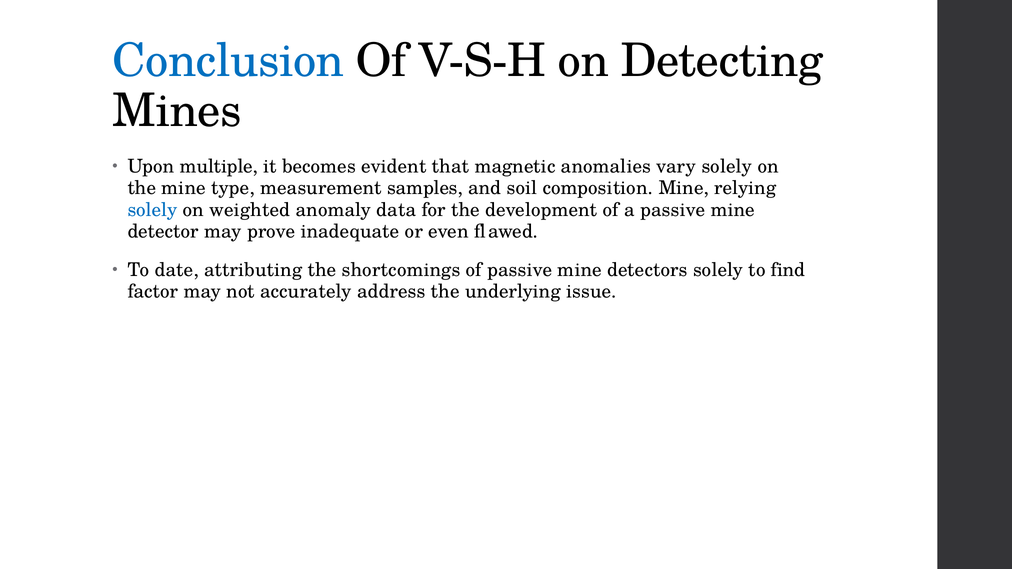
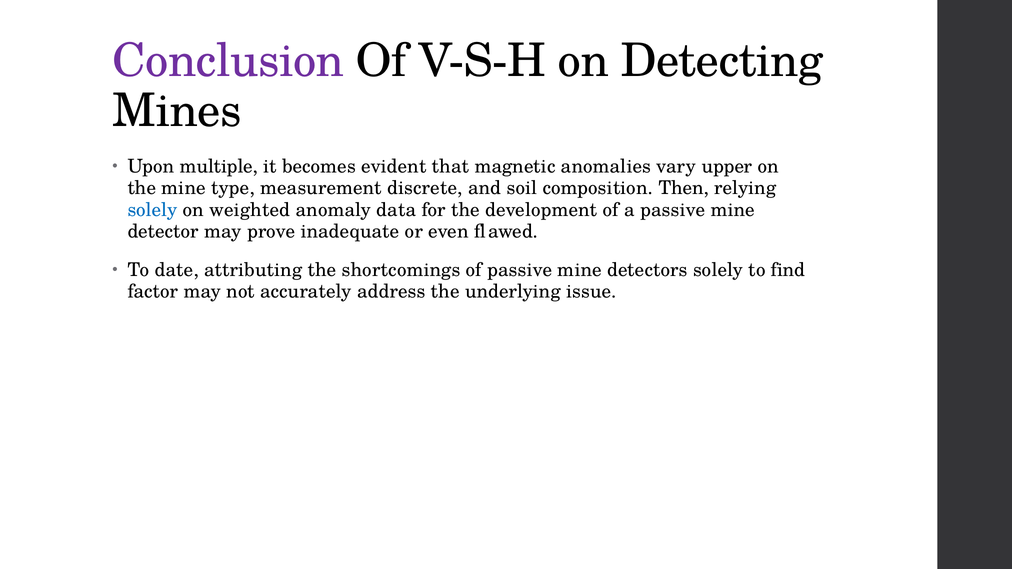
Conclusion colour: blue -> purple (228, 61)
vary solely: solely -> upper (727, 167)
samples: samples -> discrete (425, 188)
composition Mine: Mine -> Then (684, 188)
